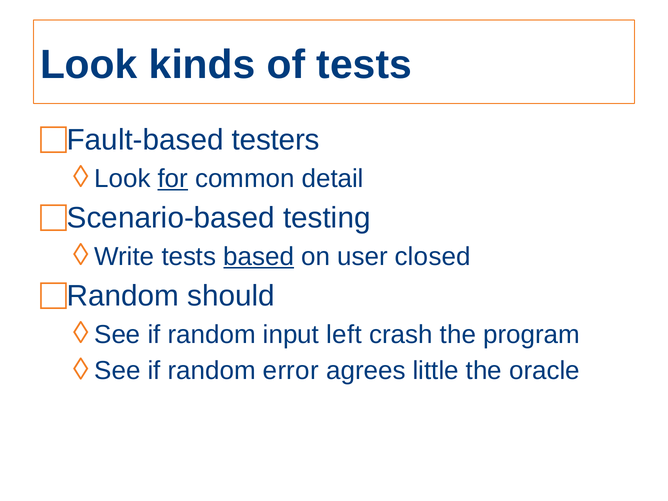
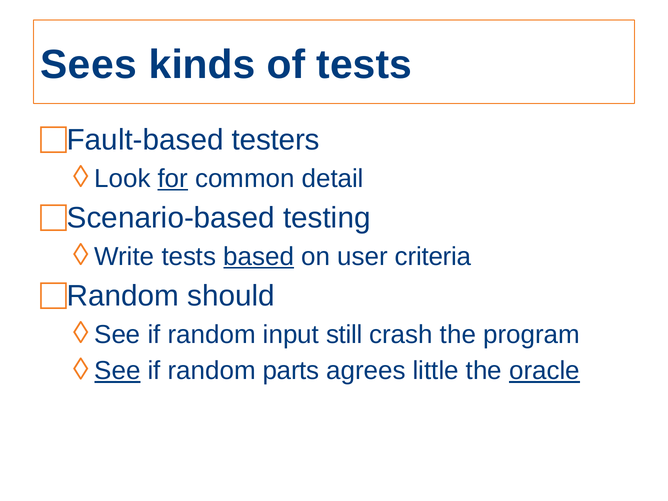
Look: Look -> Sees (89, 65)
closed: closed -> criteria (433, 256)
left: left -> still (344, 334)
See underline: none -> present (117, 371)
error: error -> parts (291, 371)
oracle underline: none -> present (544, 371)
